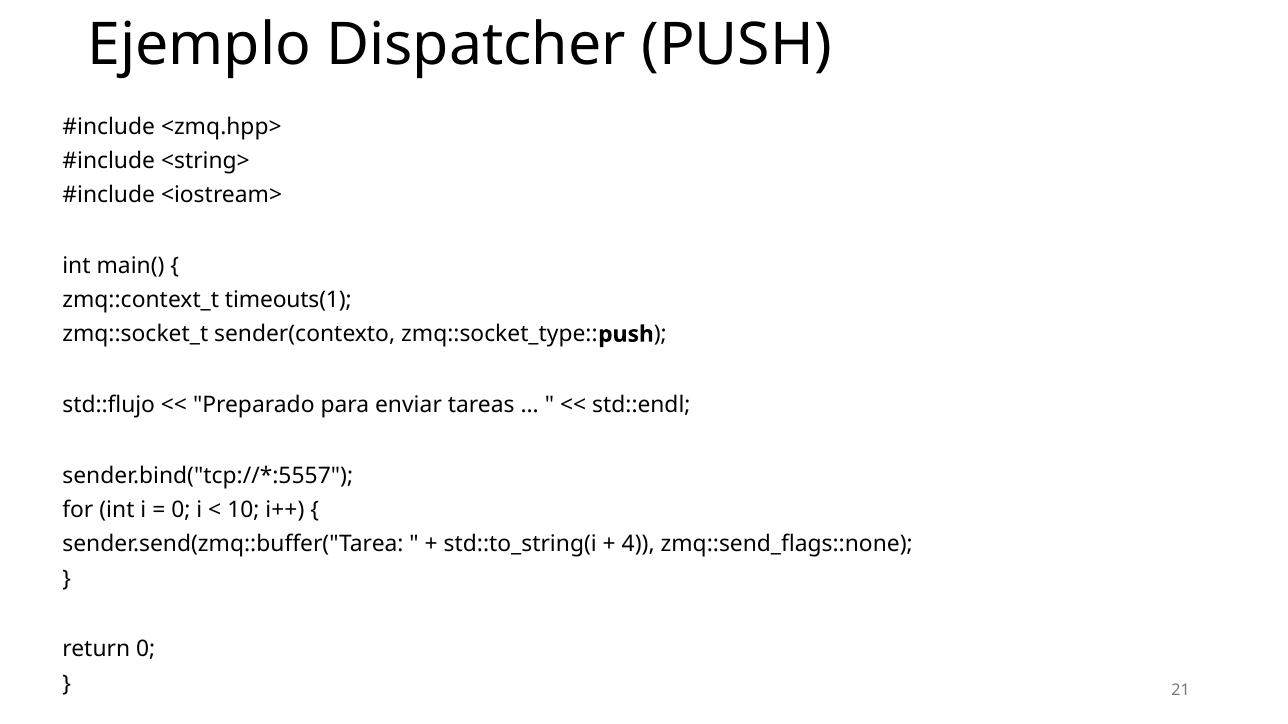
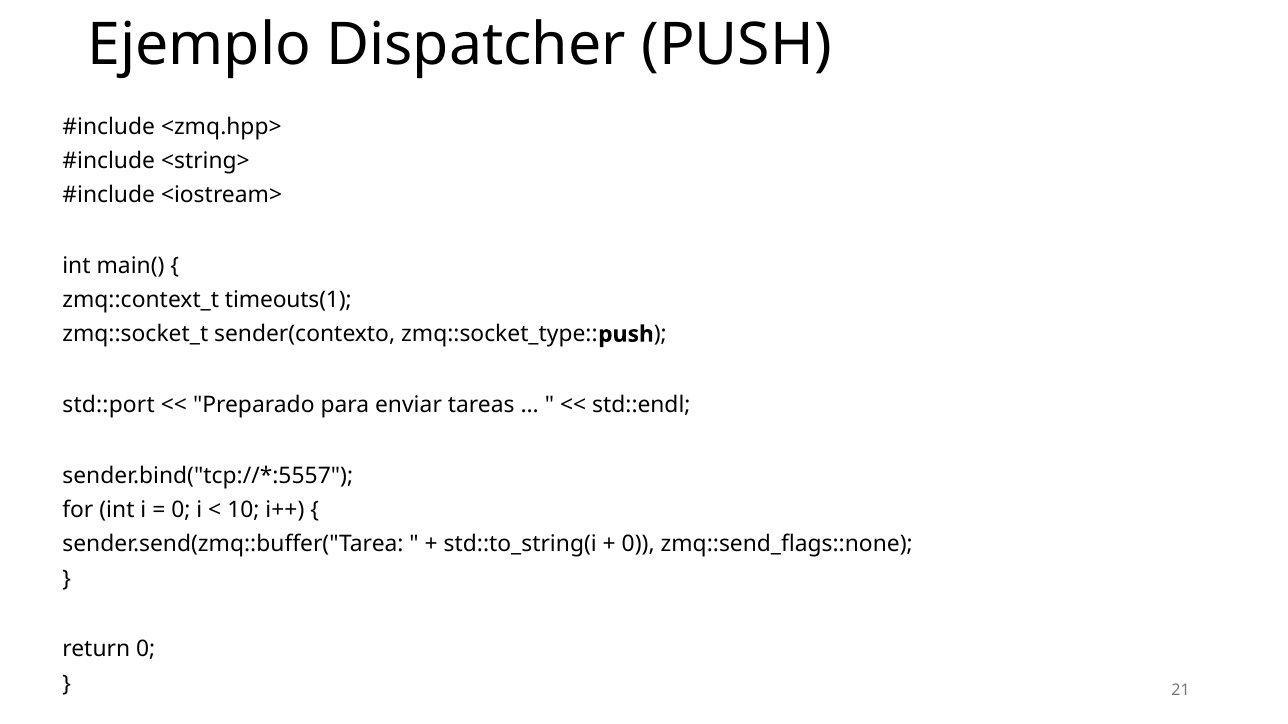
std::flujo: std::flujo -> std::port (109, 405)
4: 4 -> 0 (638, 545)
